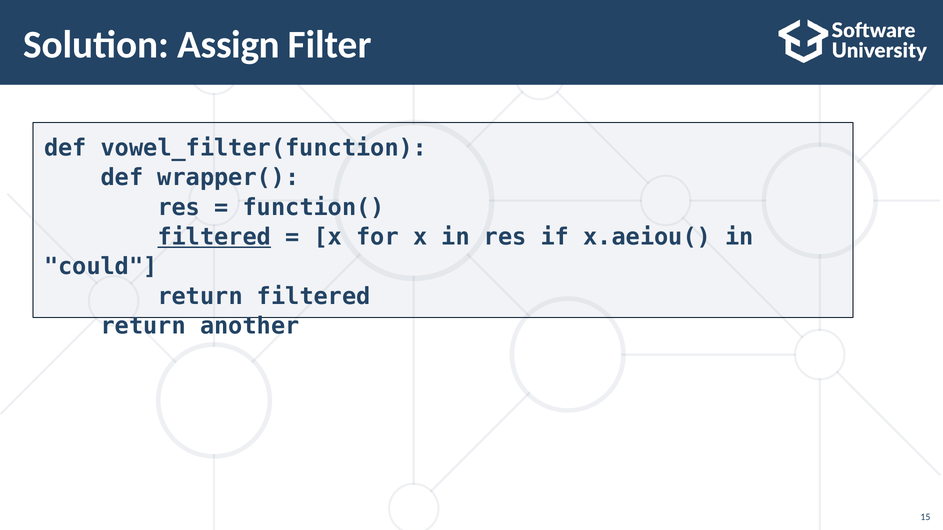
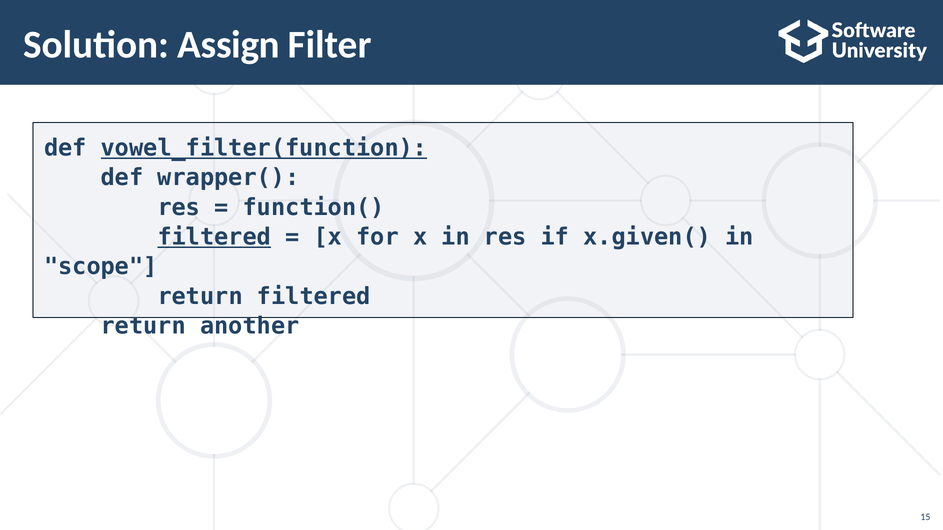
vowel_filter(function underline: none -> present (264, 148)
x.aeiou(: x.aeiou( -> x.given( (647, 237)
could: could -> scope (101, 267)
